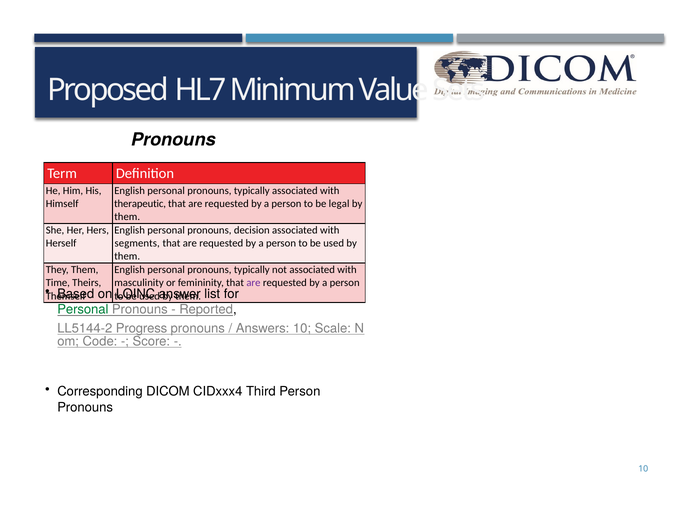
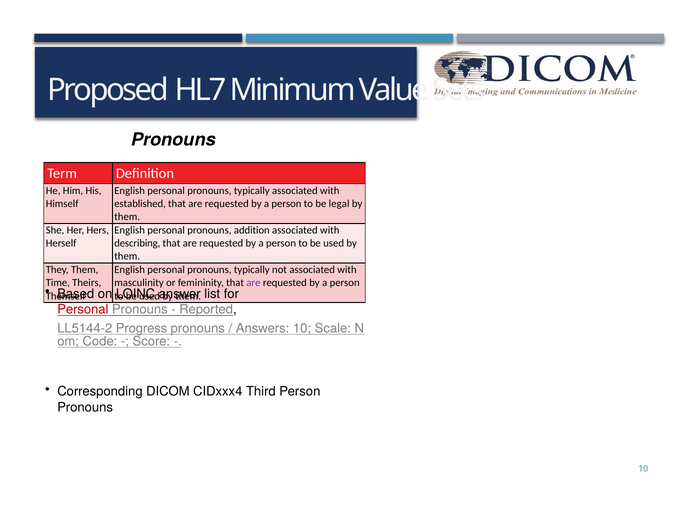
therapeutic: therapeutic -> established (140, 204)
decision: decision -> addition (252, 230)
segments: segments -> describing (137, 243)
Personal colour: green -> red (83, 310)
